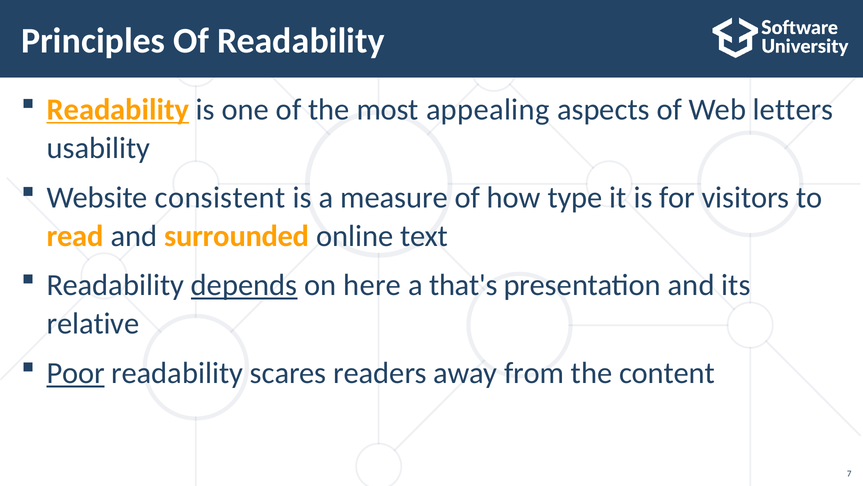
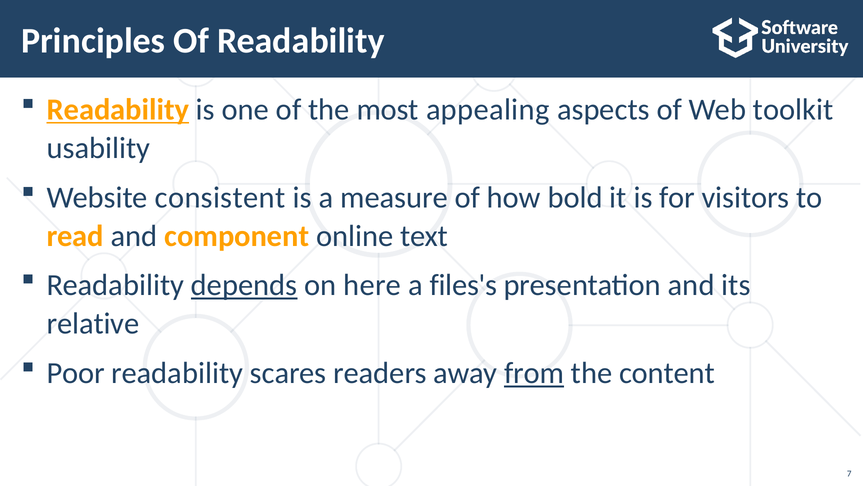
letters: letters -> toolkit (793, 110)
type: type -> bold (575, 197)
surrounded: surrounded -> component (237, 236)
that's: that's -> files's (463, 285)
Poor underline: present -> none (76, 373)
from underline: none -> present (534, 373)
